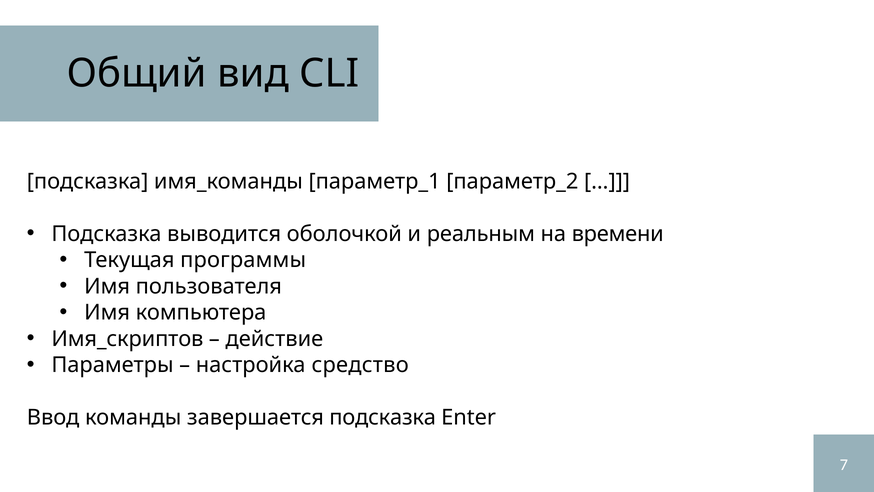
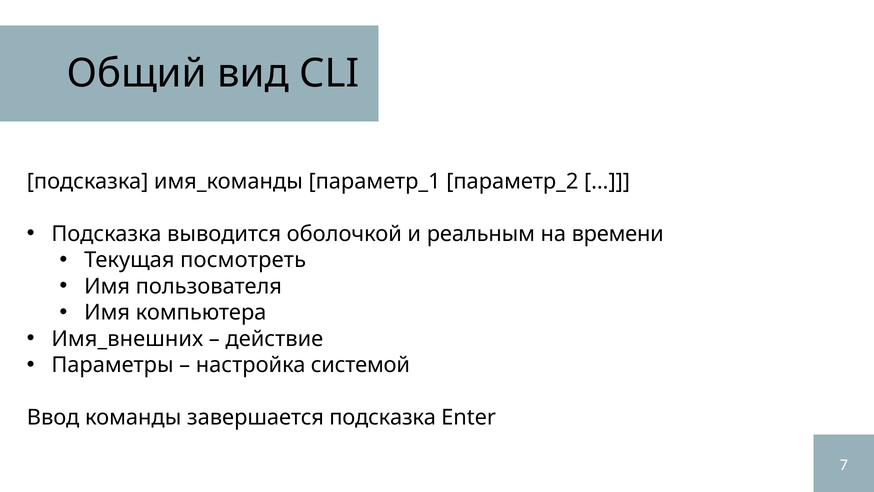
программы: программы -> посмотреть (243, 260)
Имя_скриптов: Имя_скриптов -> Имя_внешних (127, 339)
средство: средство -> системой (360, 365)
